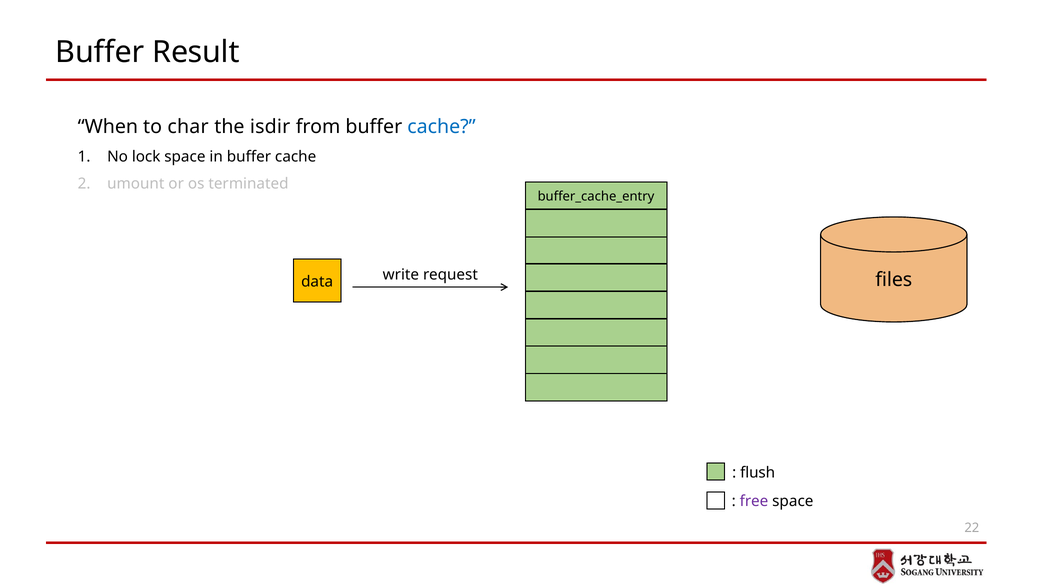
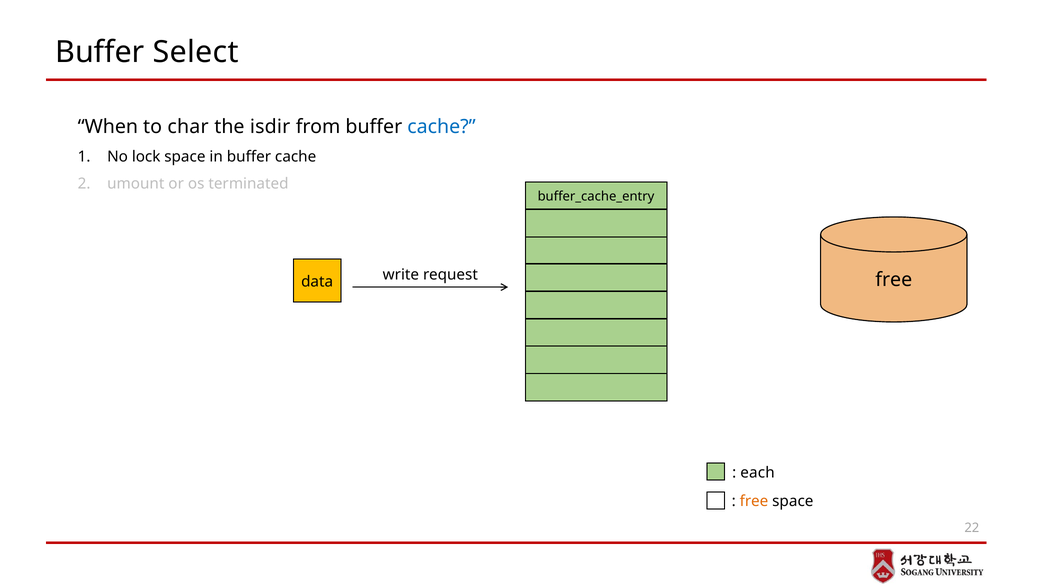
Result: Result -> Select (196, 52)
files: files -> free (894, 279)
flush: flush -> each (758, 472)
free colour: purple -> orange (754, 501)
